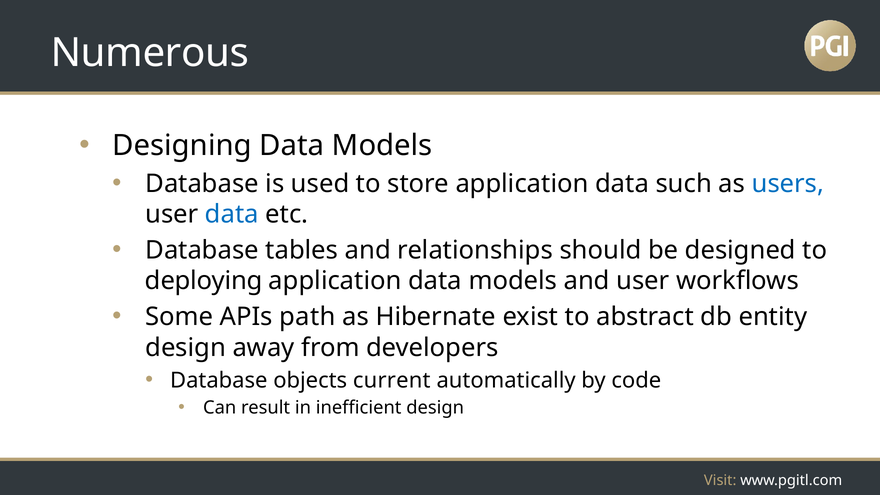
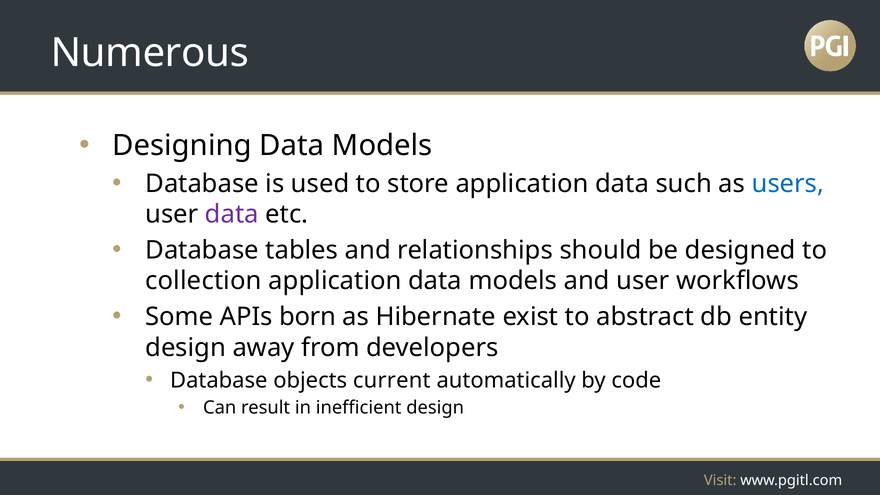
data colour: blue -> purple (232, 214)
deploying: deploying -> collection (204, 281)
path: path -> born (308, 317)
